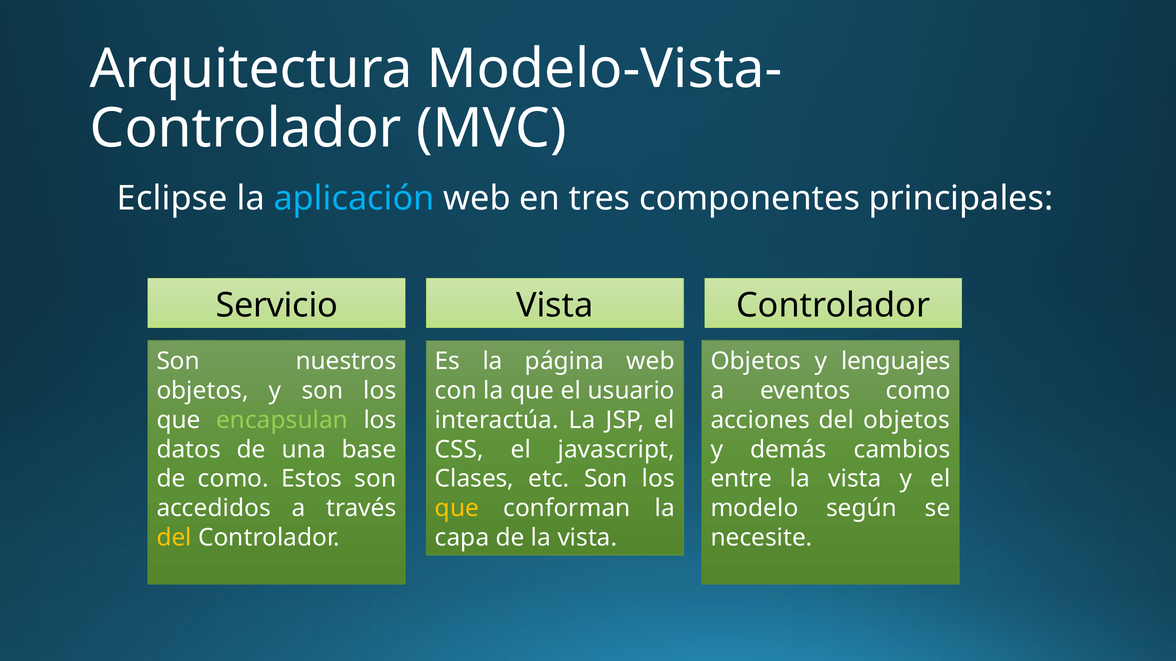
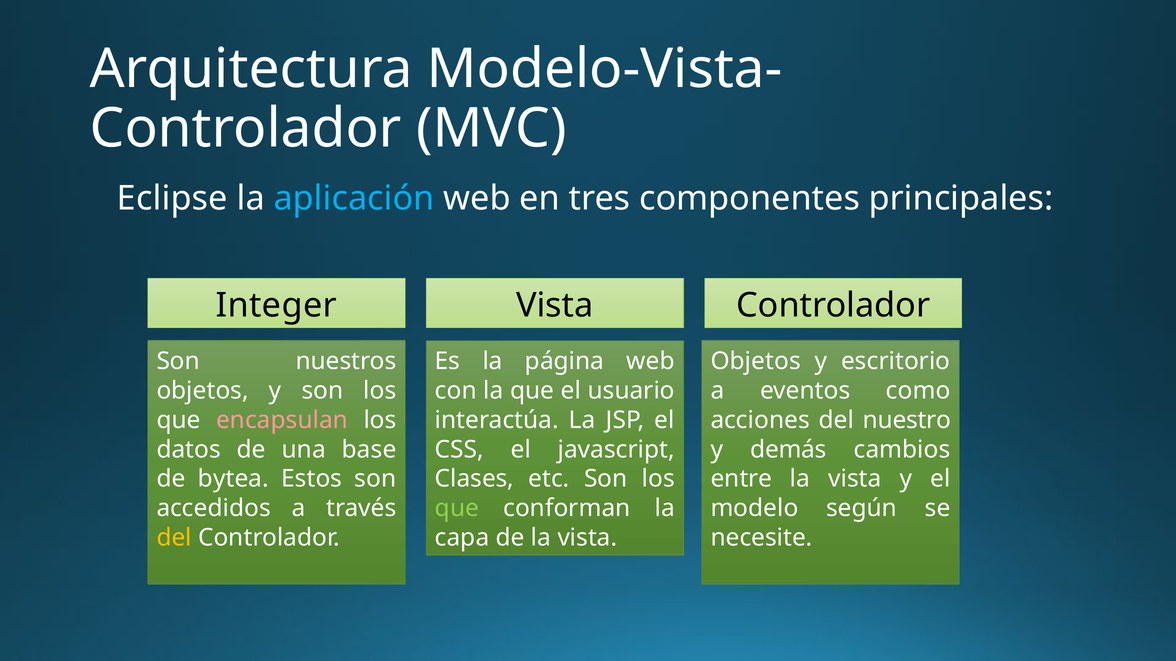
Servicio: Servicio -> Integer (276, 306)
lenguajes: lenguajes -> escritorio (896, 362)
encapsulan colour: light green -> pink (282, 420)
del objetos: objetos -> nuestro (907, 420)
de como: como -> bytea (233, 479)
que colour: yellow -> light green (457, 509)
